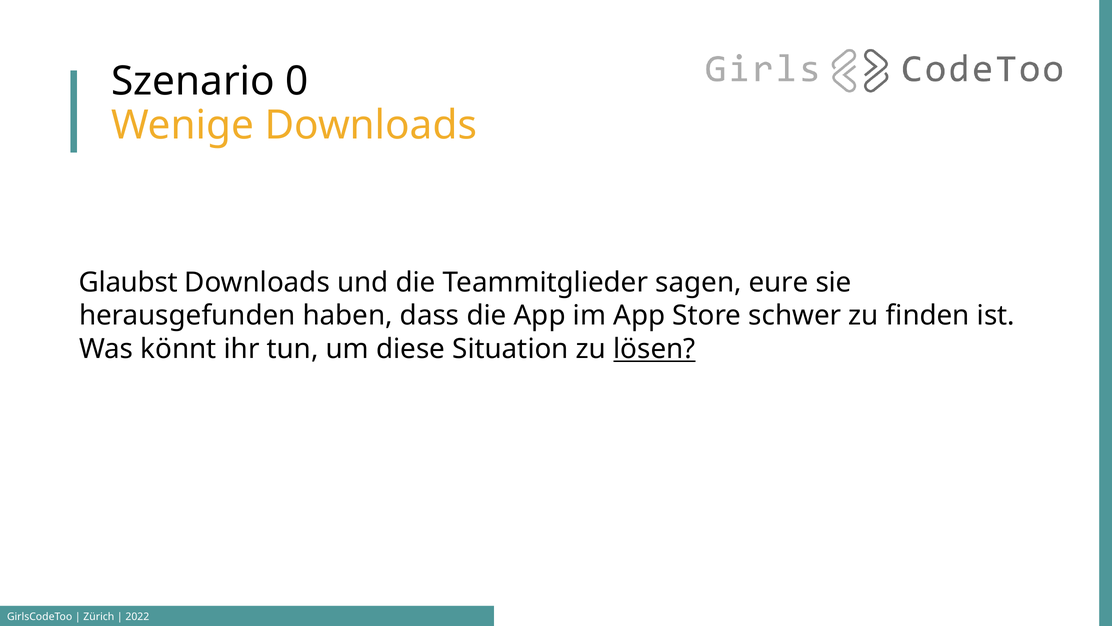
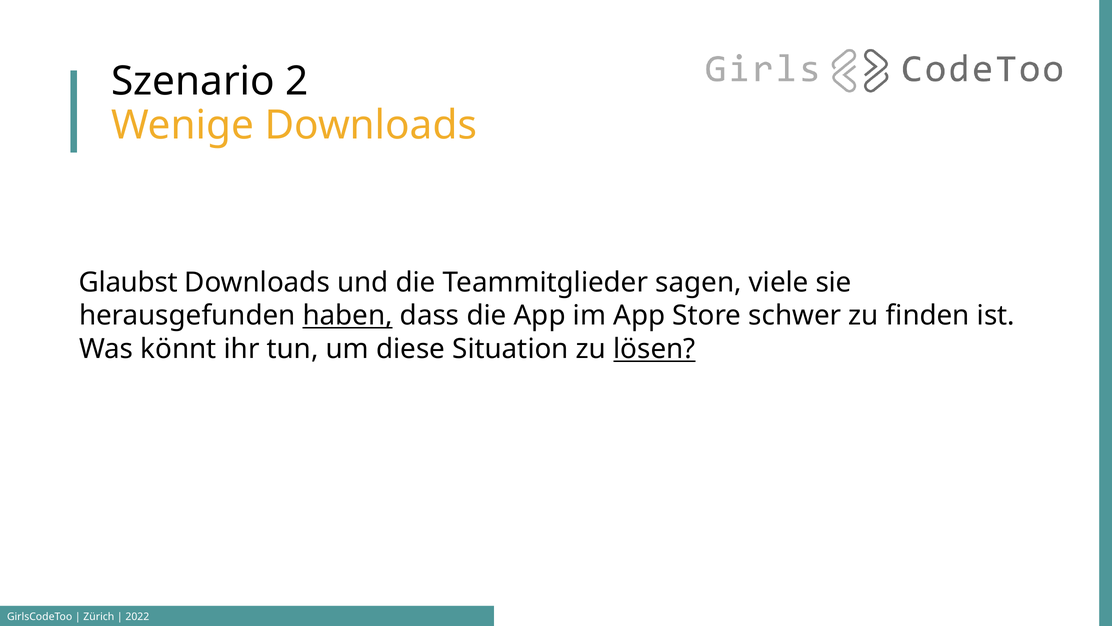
0: 0 -> 2 (297, 81)
eure: eure -> viele (779, 282)
haben underline: none -> present (348, 315)
